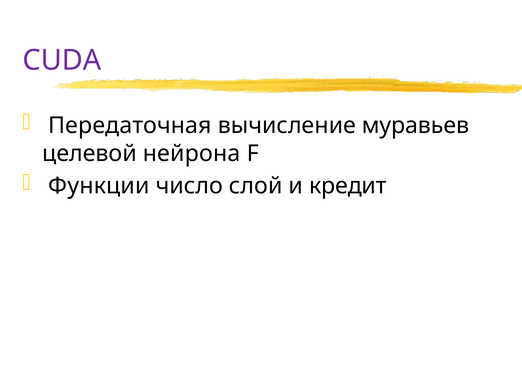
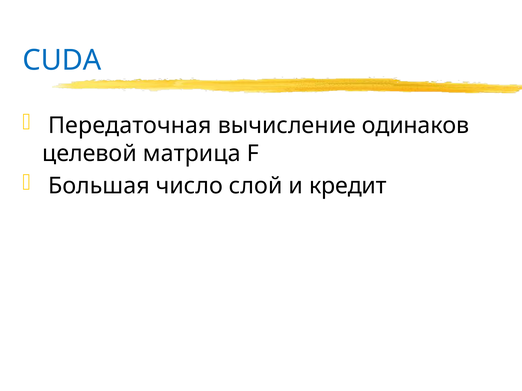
CUDA colour: purple -> blue (62, 60)
муравьев: муравьев -> одинаков (416, 126)
нейрона: нейрона -> матрица (192, 154)
Функции: Функции -> Большая (99, 186)
